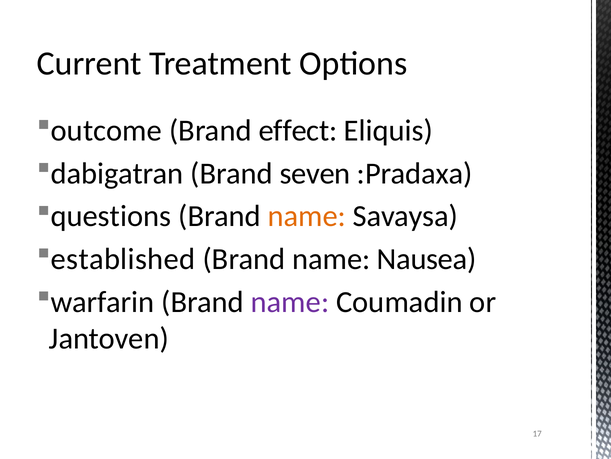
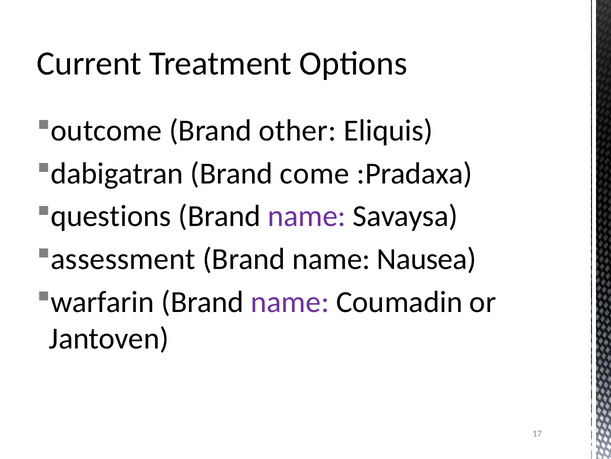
effect: effect -> other (298, 130)
seven: seven -> come (315, 173)
name colour: orange -> purple (307, 216)
established: established -> assessment (123, 259)
